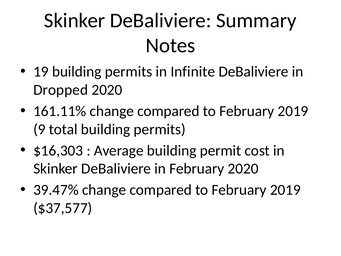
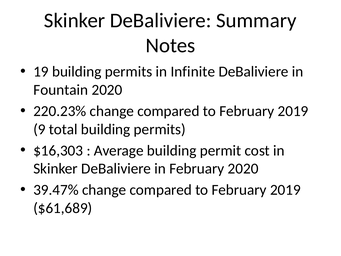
Dropped: Dropped -> Fountain (61, 90)
161.11%: 161.11% -> 220.23% (60, 111)
$37,577: $37,577 -> $61,689 (63, 208)
